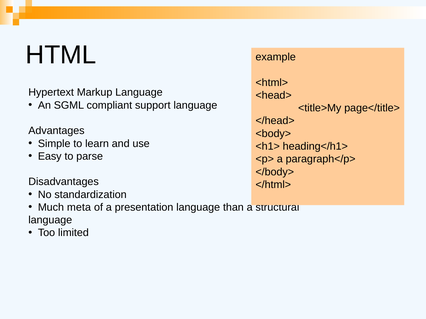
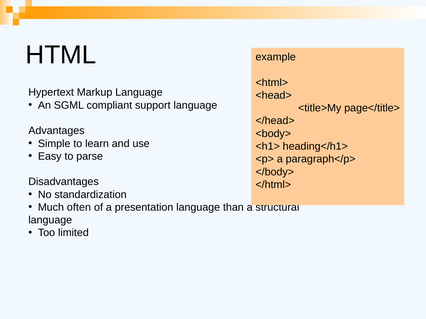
meta: meta -> often (79, 208)
